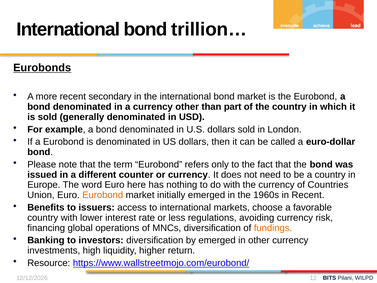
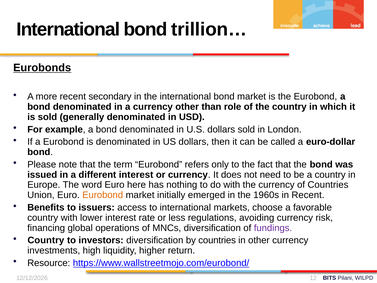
part: part -> role (233, 107)
different counter: counter -> interest (136, 175)
fundings colour: orange -> purple (273, 228)
Banking: Banking -> Country (46, 240)
by emerged: emerged -> countries (217, 240)
